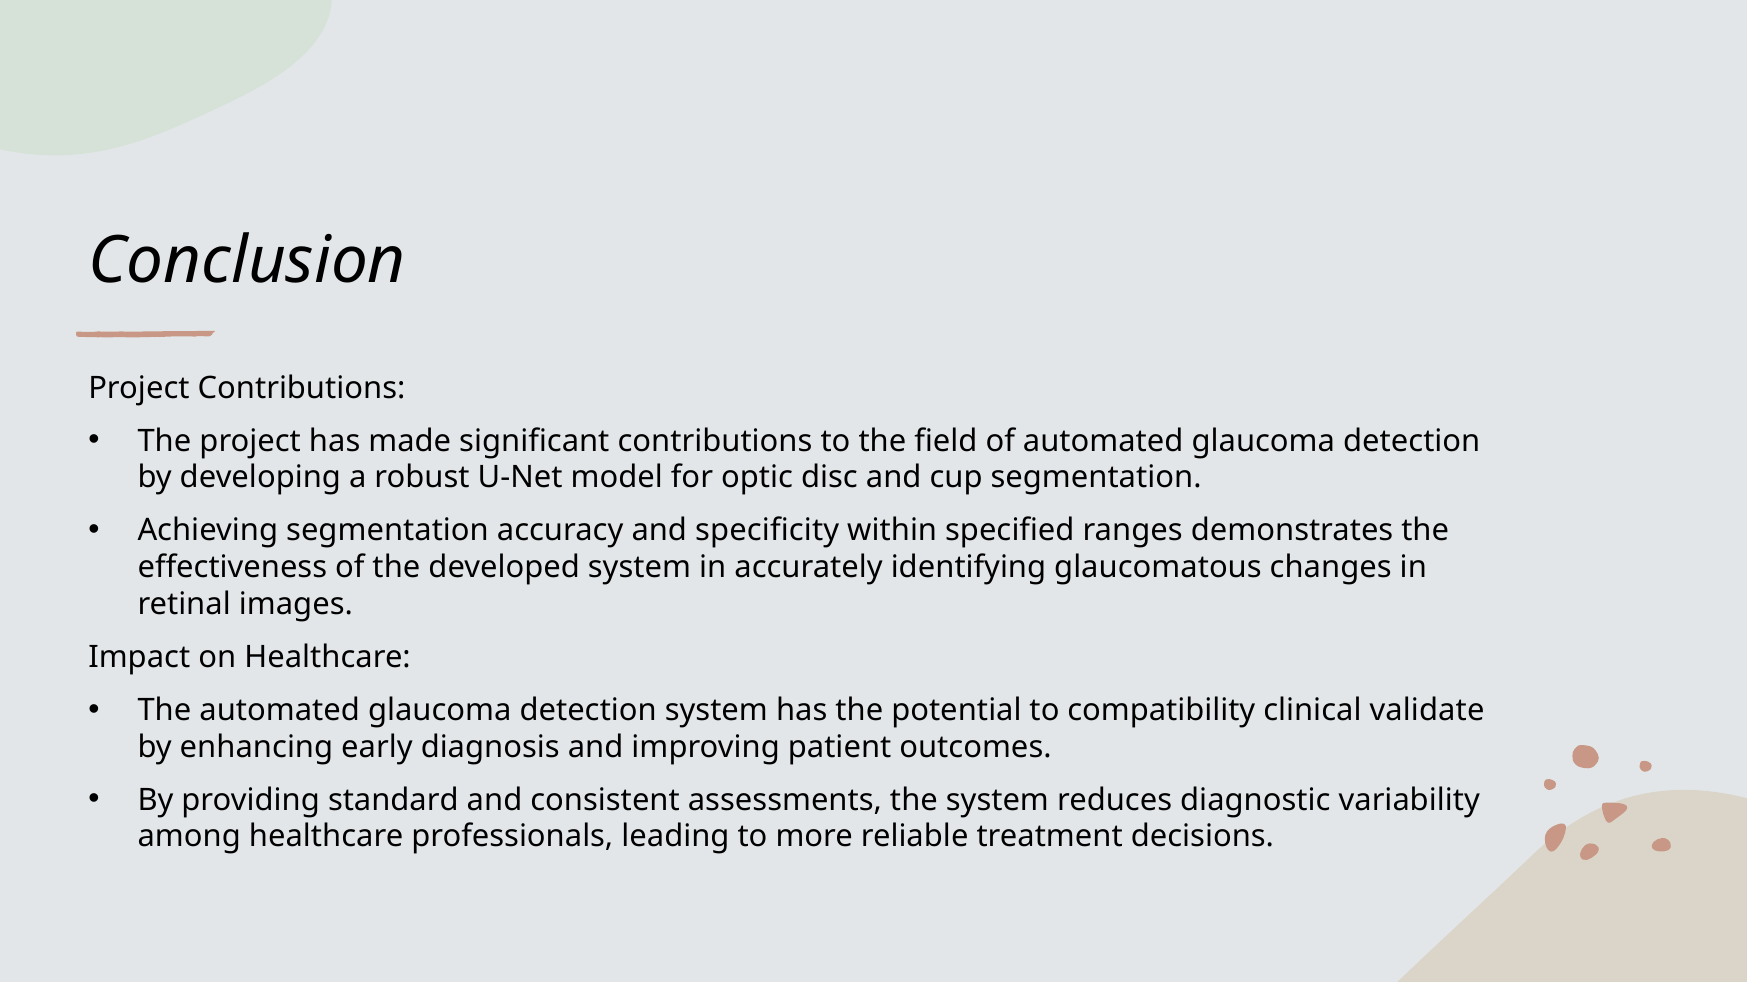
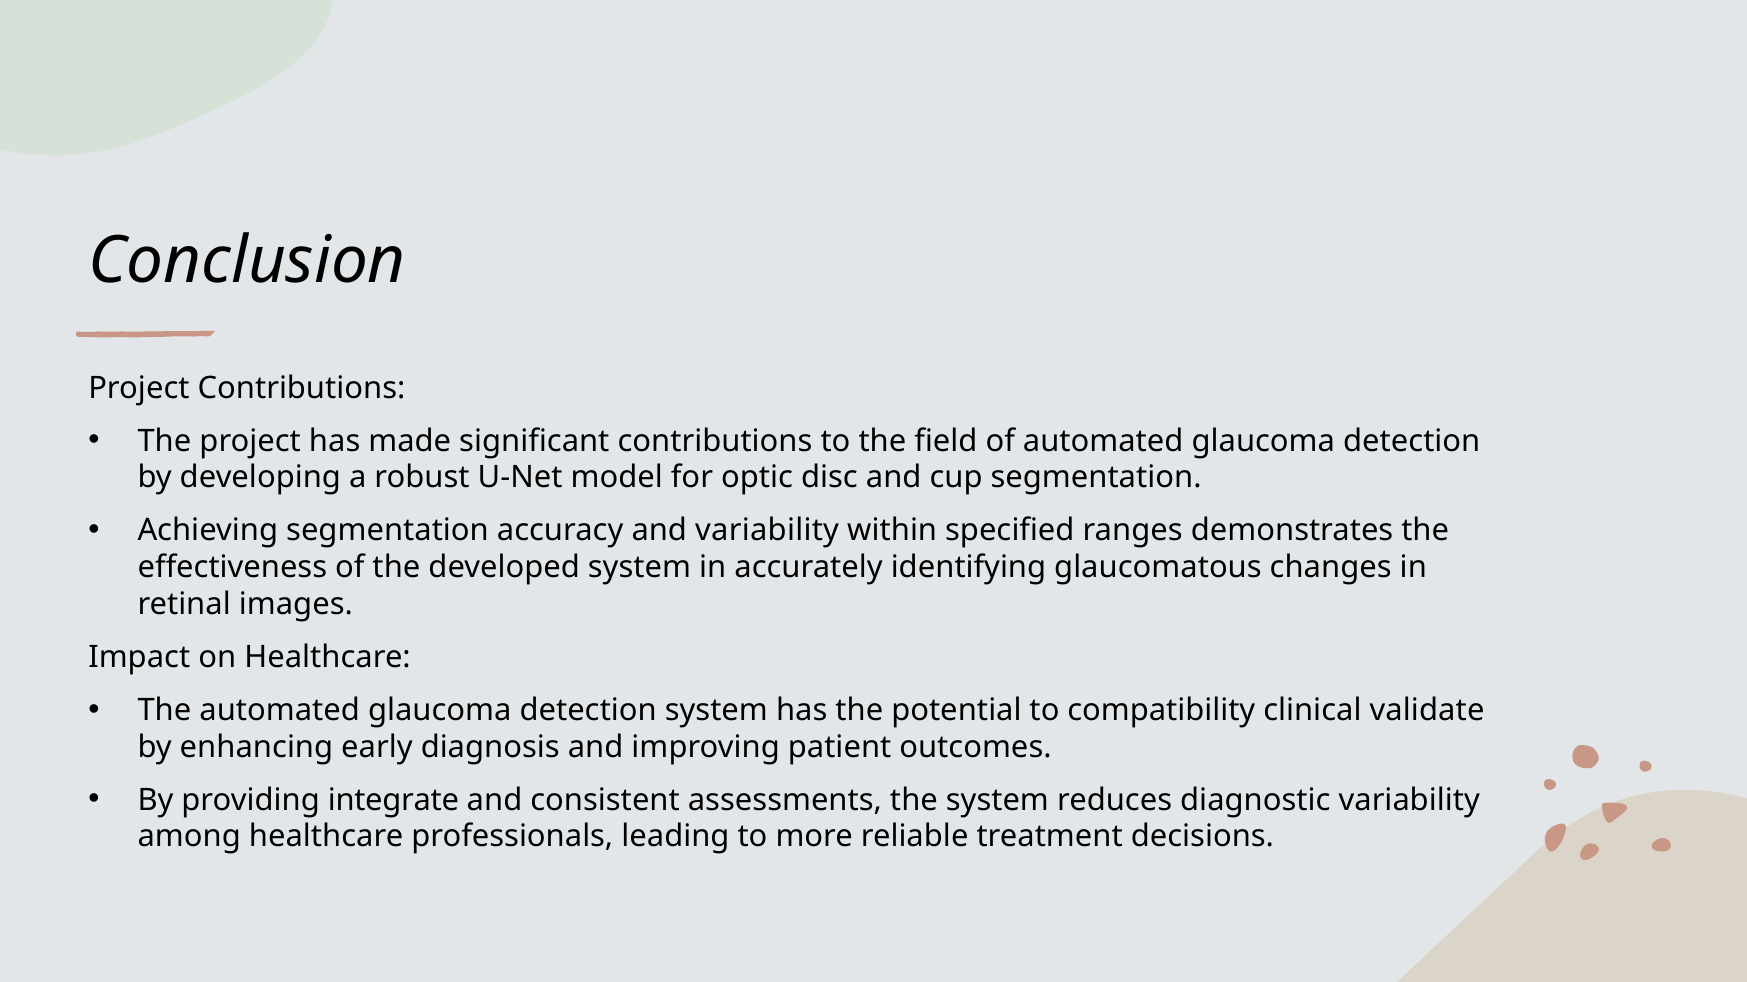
and specificity: specificity -> variability (767, 531)
standard: standard -> integrate (393, 801)
